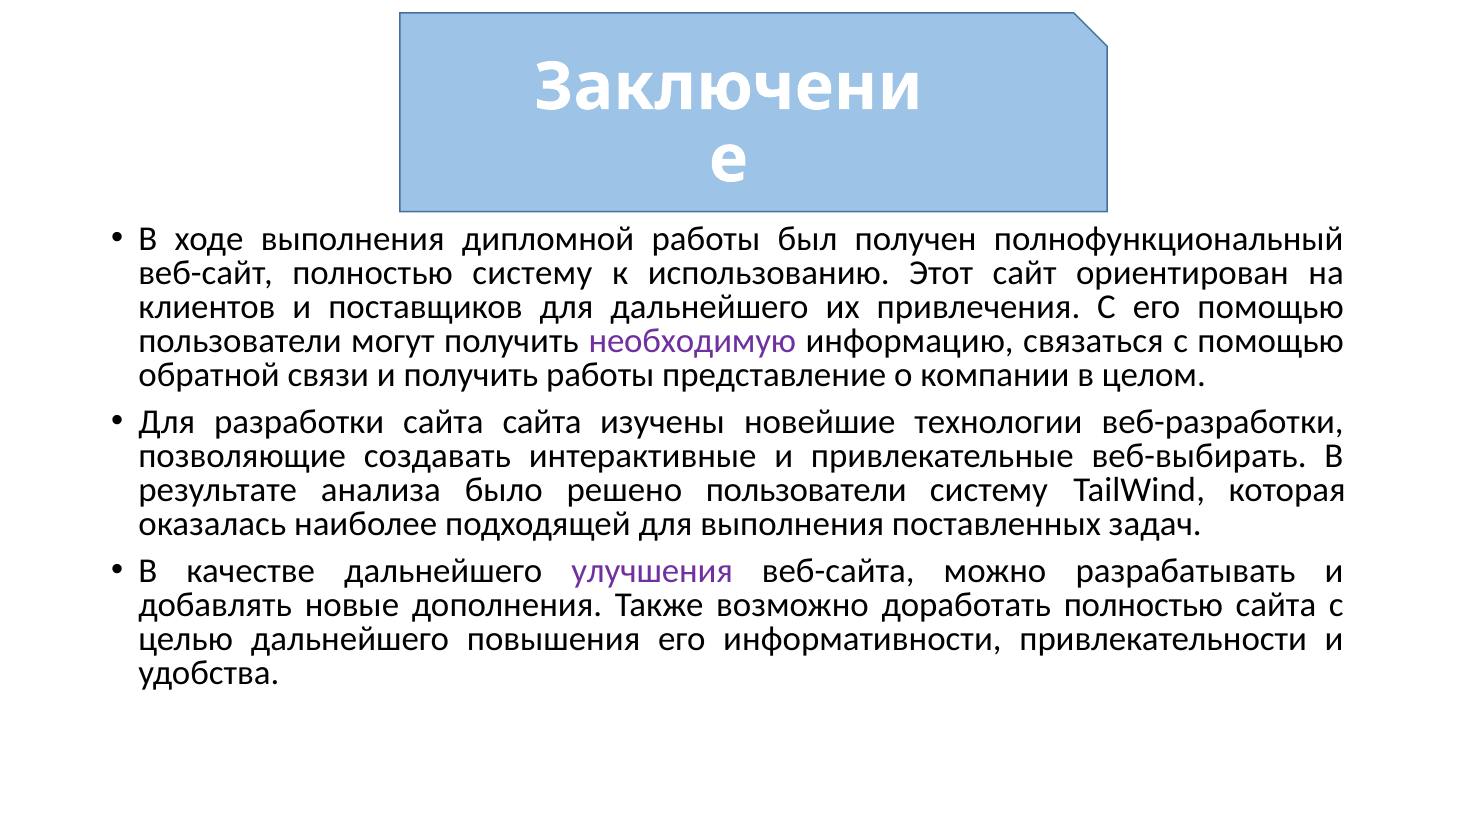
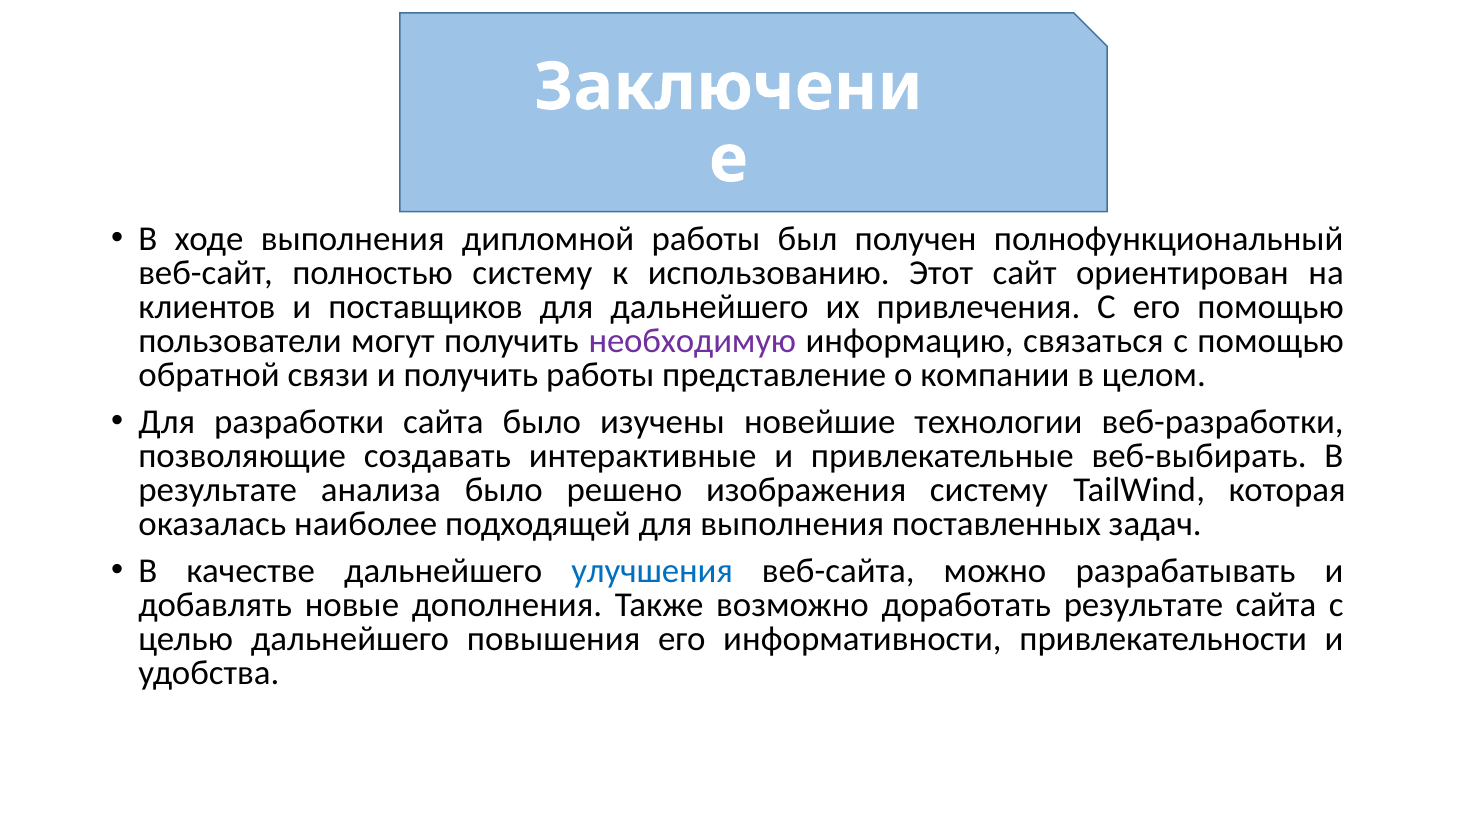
сайта сайта: сайта -> было (542, 422)
решено пользователи: пользователи -> изображения (806, 490)
улучшения colour: purple -> blue (652, 572)
доработать полностью: полностью -> результате (1143, 606)
